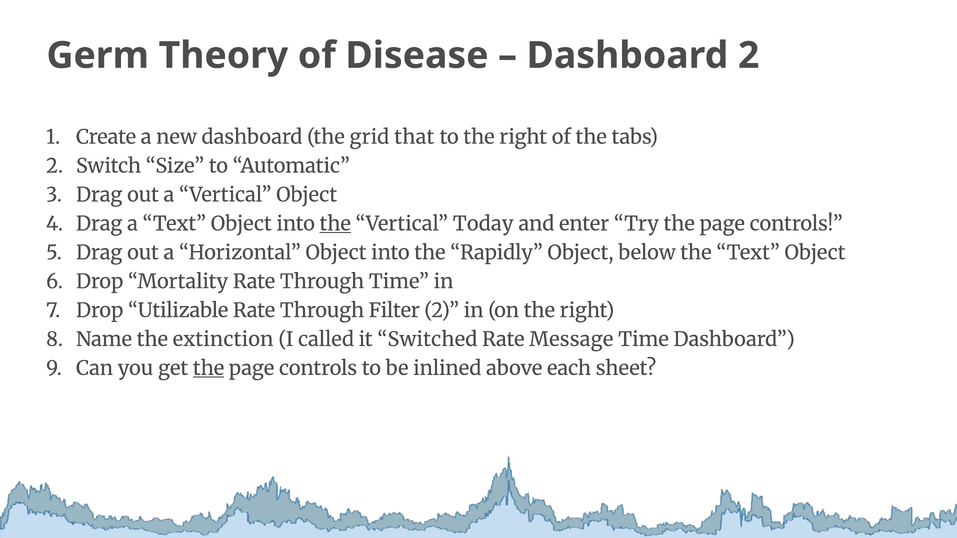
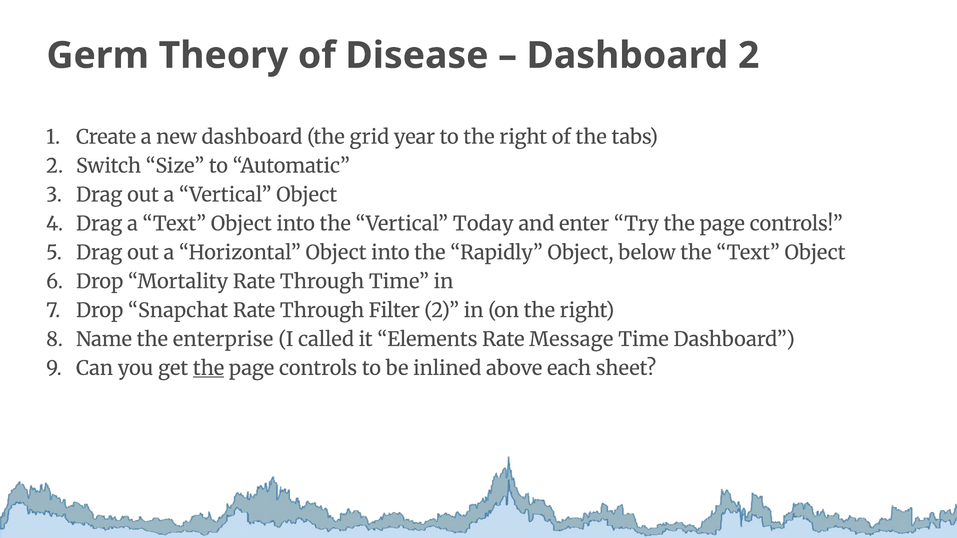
that: that -> year (414, 137)
the underline: present -> none (335, 224)
Utilizable: Utilizable -> Snapchat (178, 311)
extinction: extinction -> enterprise (223, 340)
Switched: Switched -> Elements (427, 340)
